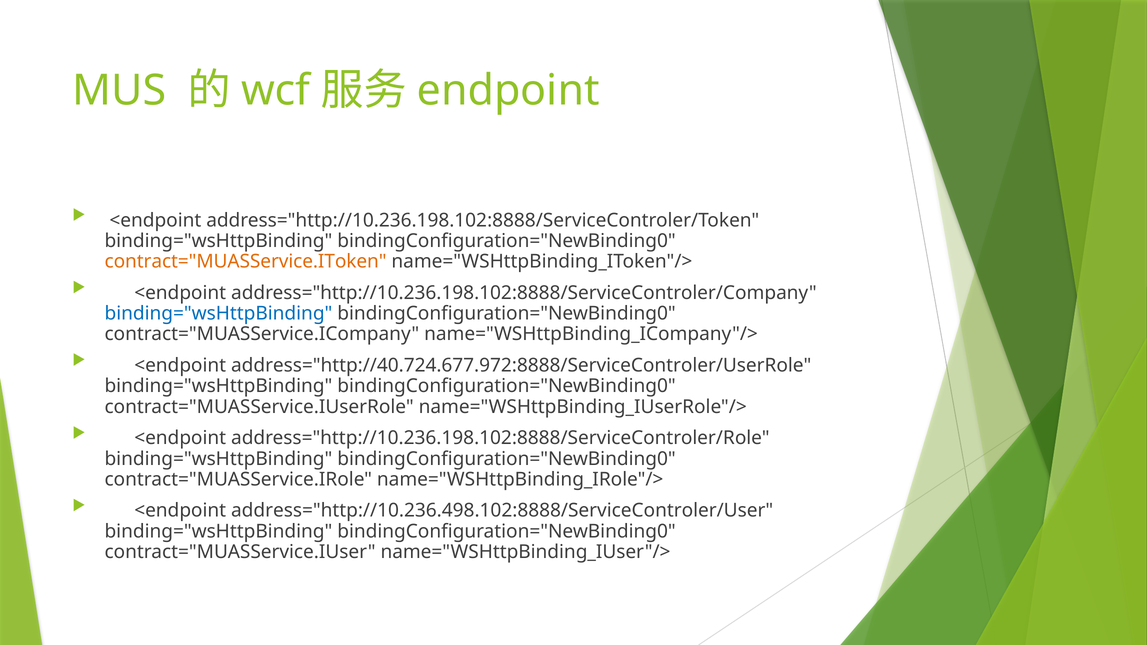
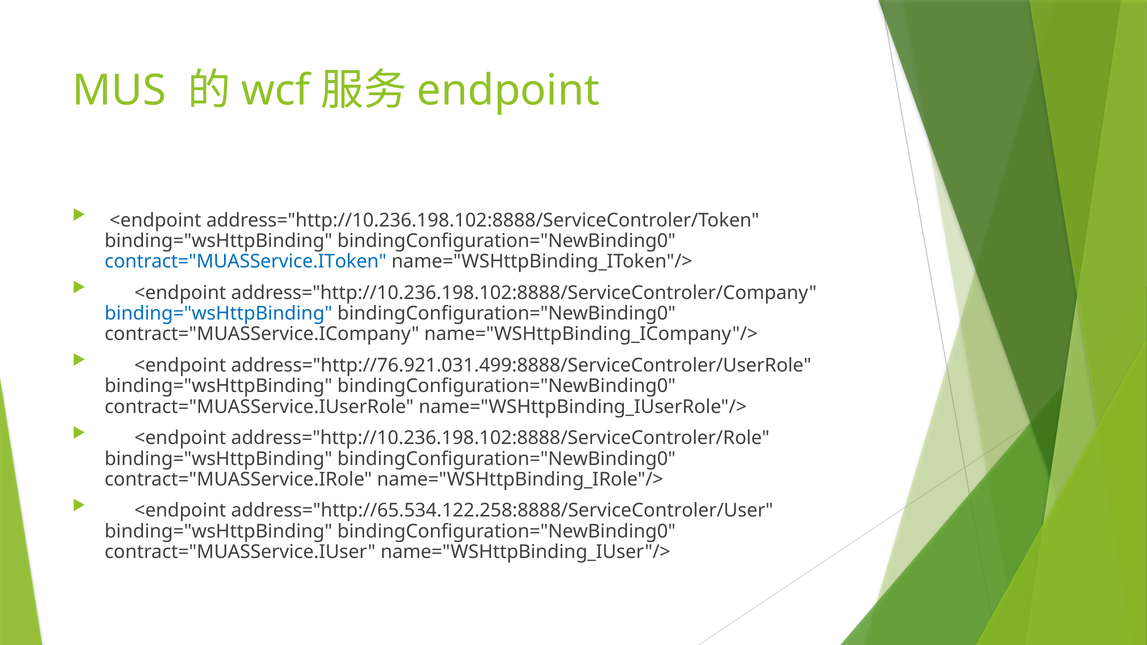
contract="MUASService.IToken colour: orange -> blue (246, 262)
address="http://40.724.677.972:8888/ServiceControler/UserRole: address="http://40.724.677.972:8888/ServiceControler/UserRole -> address="http://76.921.031.499:8888/ServiceControler/UserRole (521, 366)
address="http://10.236.498.102:8888/ServiceControler/User: address="http://10.236.498.102:8888/ServiceControler/User -> address="http://65.534.122.258:8888/ServiceControler/User (502, 511)
